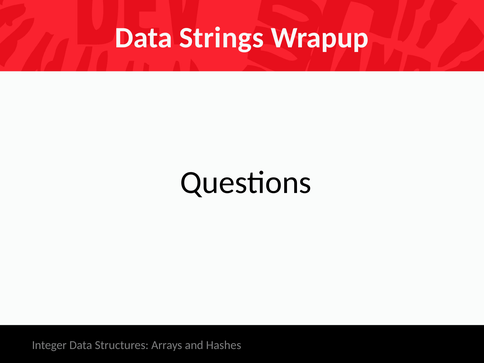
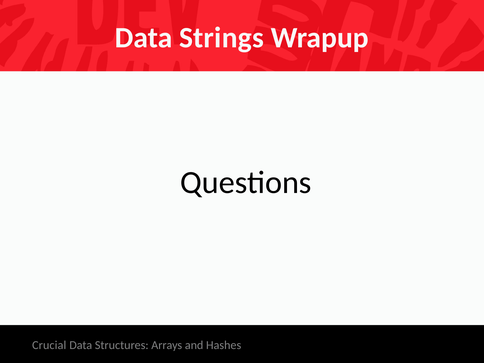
Integer: Integer -> Crucial (49, 345)
